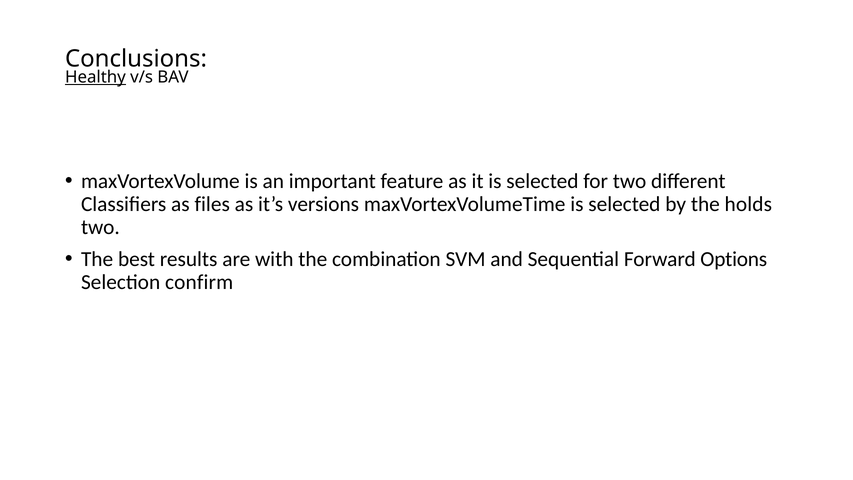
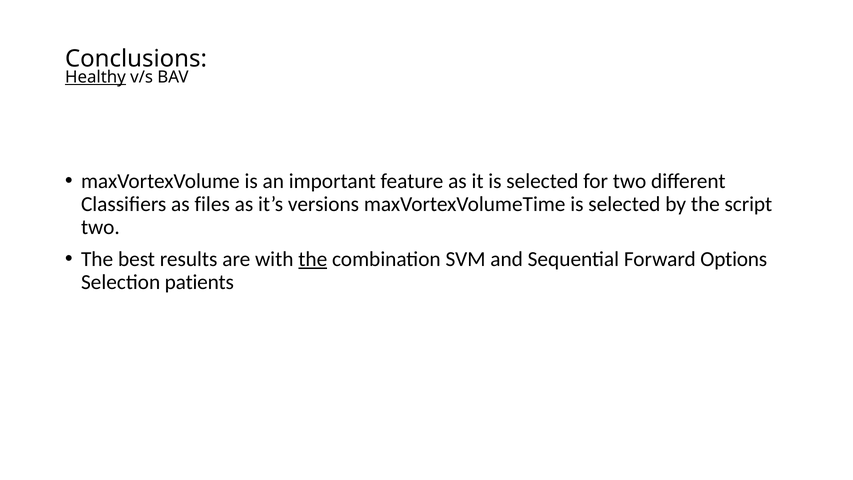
holds: holds -> script (748, 204)
the underline: none -> present (313, 259)
confirm: confirm -> patients (199, 282)
